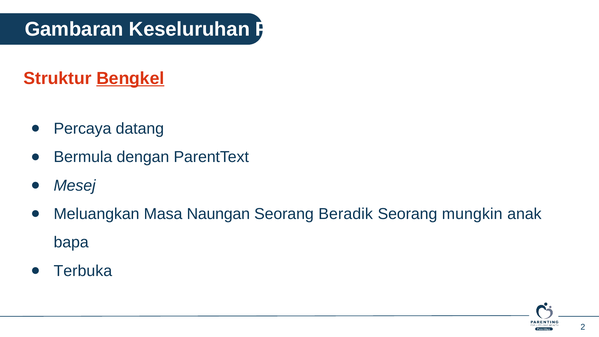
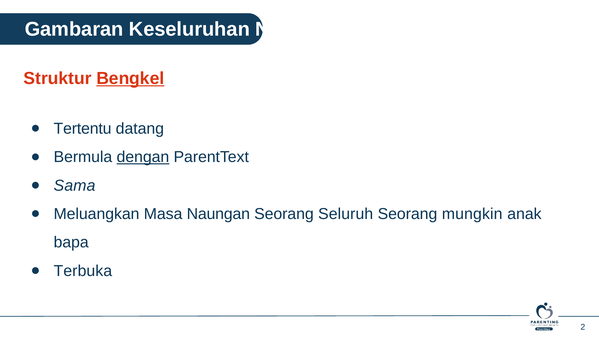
Pilih: Pilih -> Nilai (276, 29)
Percaya: Percaya -> Tertentu (83, 129)
dengan underline: none -> present (143, 157)
Mesej: Mesej -> Sama (75, 186)
Beradik: Beradik -> Seluruh (346, 214)
